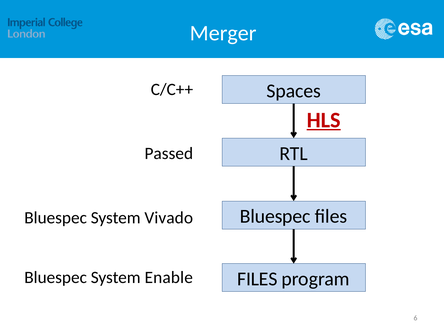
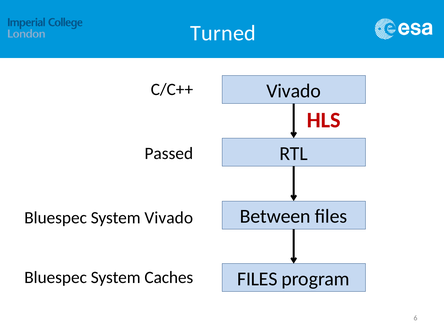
Merger: Merger -> Turned (223, 33)
Spaces: Spaces -> Vivado (294, 91)
HLS underline: present -> none (324, 120)
Bluespec: Bluespec -> Between (275, 216)
Enable: Enable -> Caches (169, 277)
